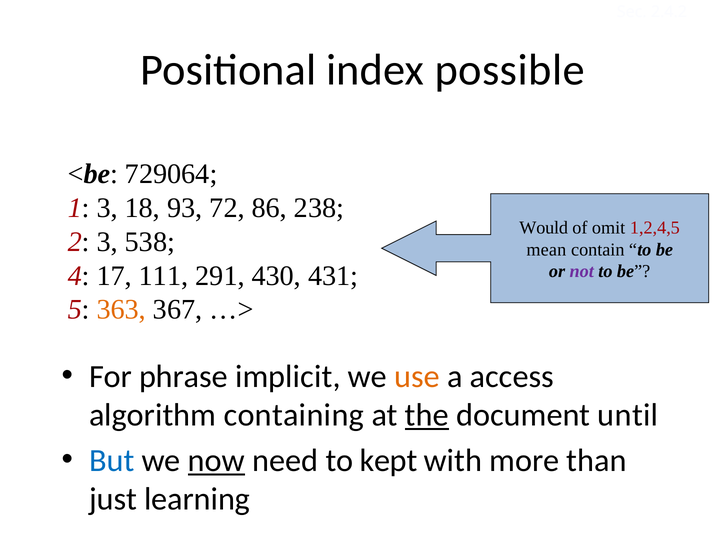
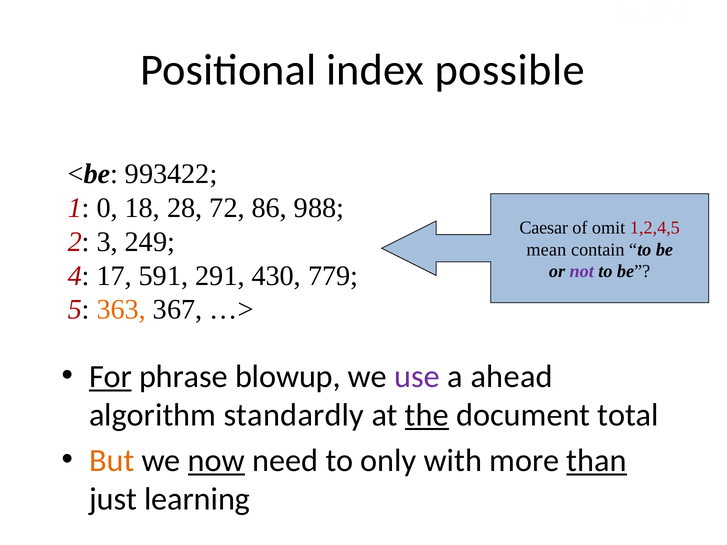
729064: 729064 -> 993422 (171, 174)
1 3: 3 -> 0 (107, 208)
93: 93 -> 28 (185, 208)
238: 238 -> 988 (319, 208)
Would: Would -> Caesar (544, 228)
538: 538 -> 249 (150, 242)
111: 111 -> 591 (164, 276)
431: 431 -> 779 (333, 276)
For underline: none -> present (110, 377)
implicit: implicit -> blowup (288, 377)
use colour: orange -> purple (417, 377)
access: access -> ahead (512, 377)
containing: containing -> standardly (294, 415)
until: until -> total (628, 415)
But colour: blue -> orange (112, 461)
kept: kept -> only (388, 461)
than underline: none -> present (597, 461)
